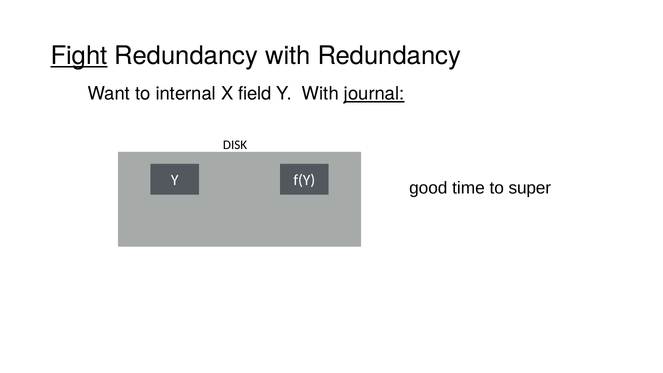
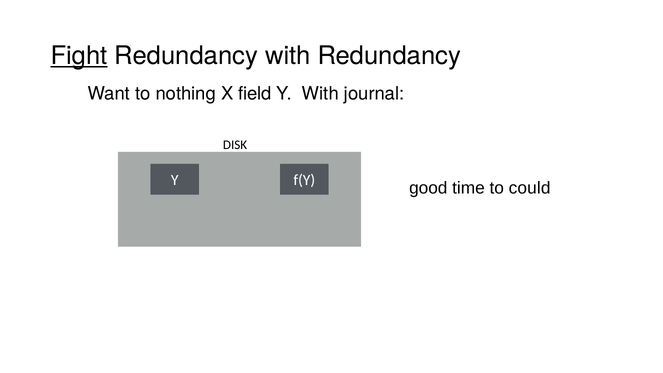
internal: internal -> nothing (186, 94)
journal underline: present -> none (374, 94)
super: super -> could (530, 188)
